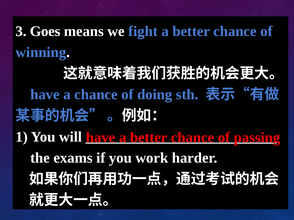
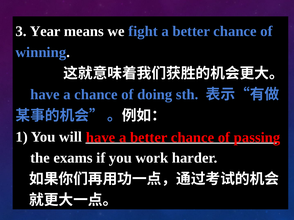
Goes: Goes -> Year (45, 31)
